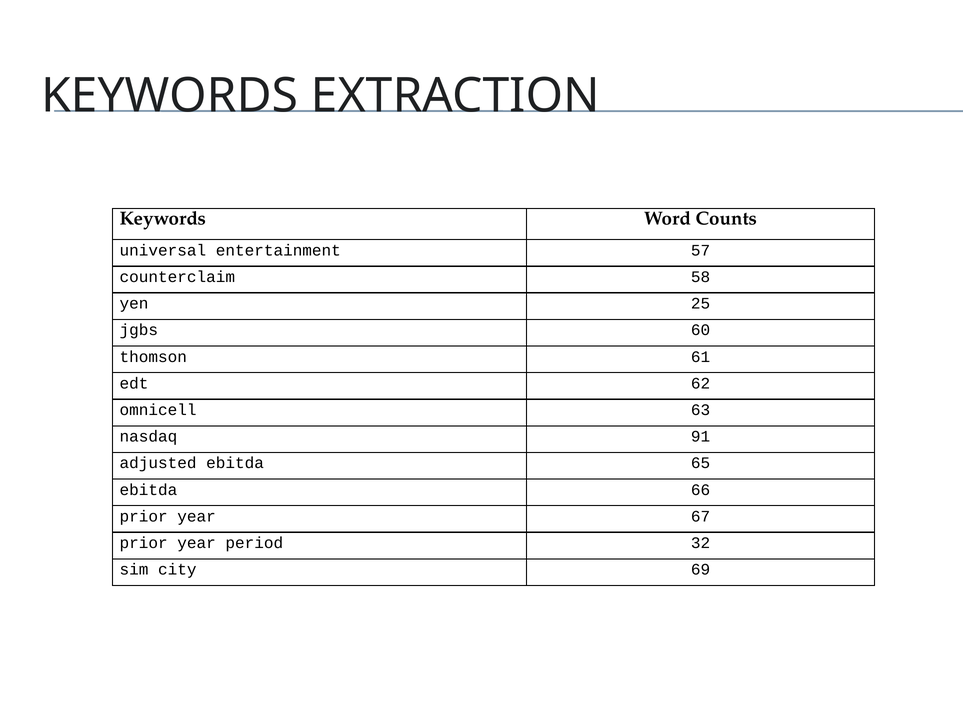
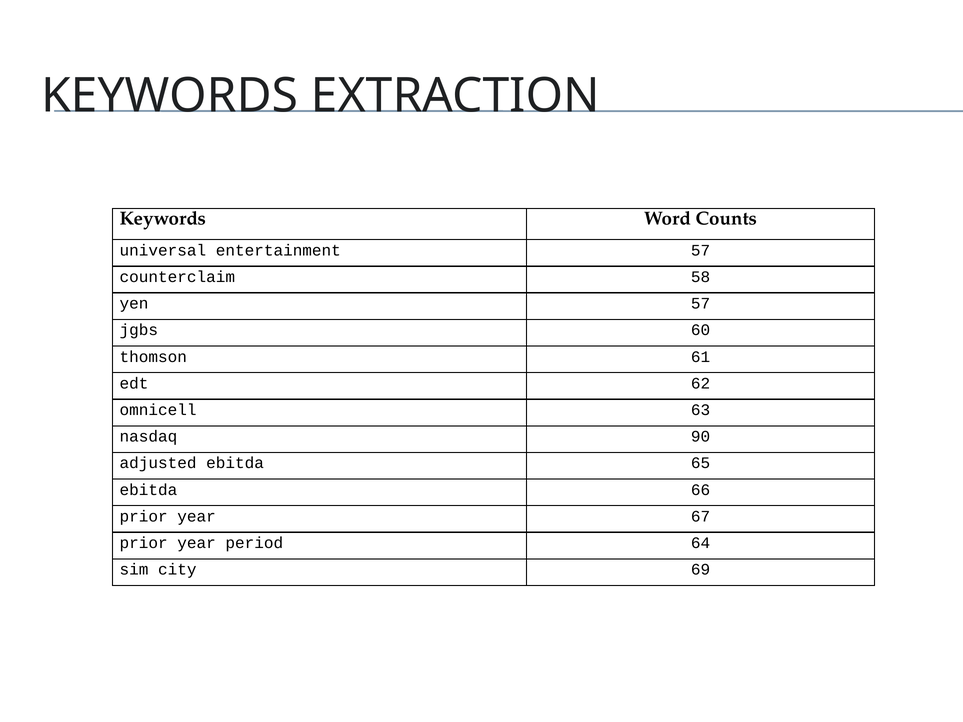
yen 25: 25 -> 57 (701, 304)
91: 91 -> 90 (701, 437)
32: 32 -> 64 (701, 543)
